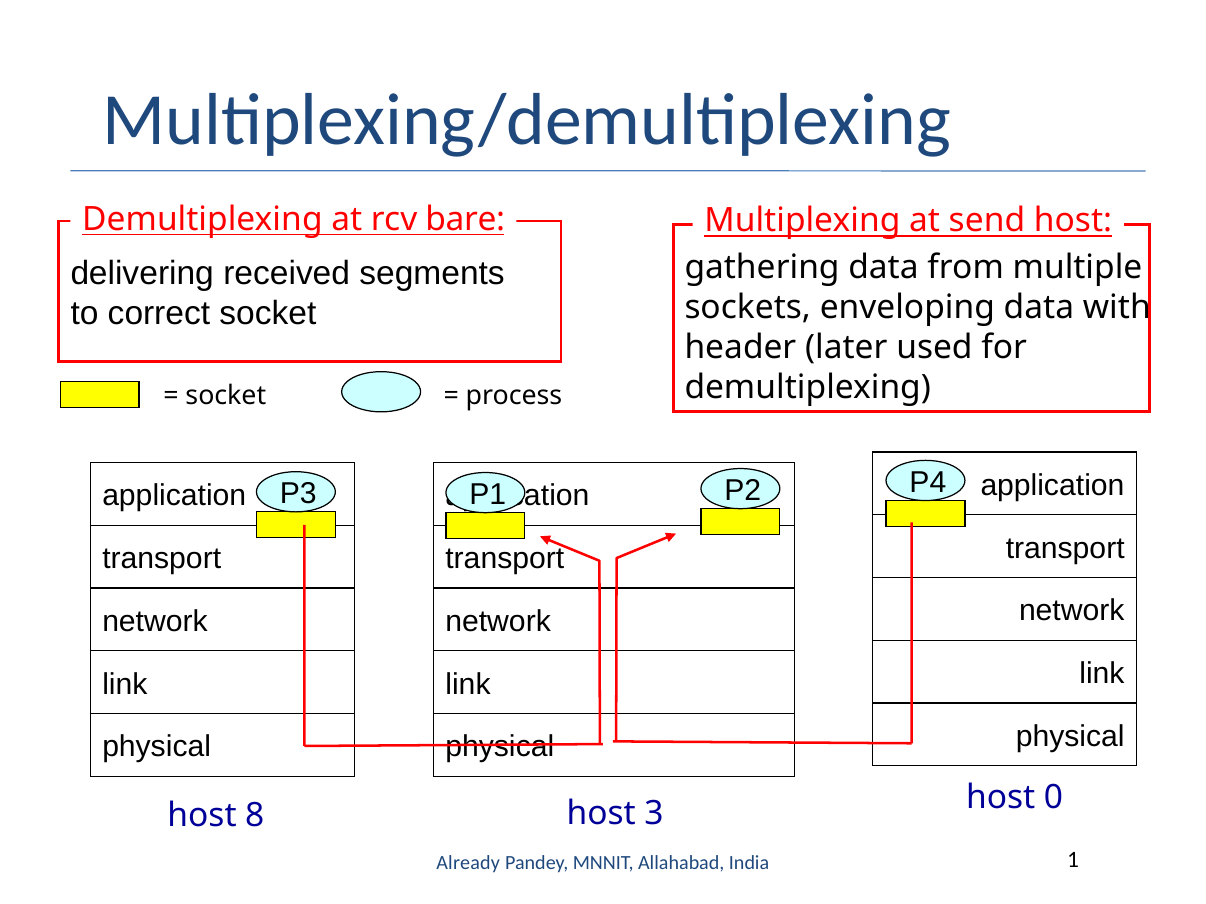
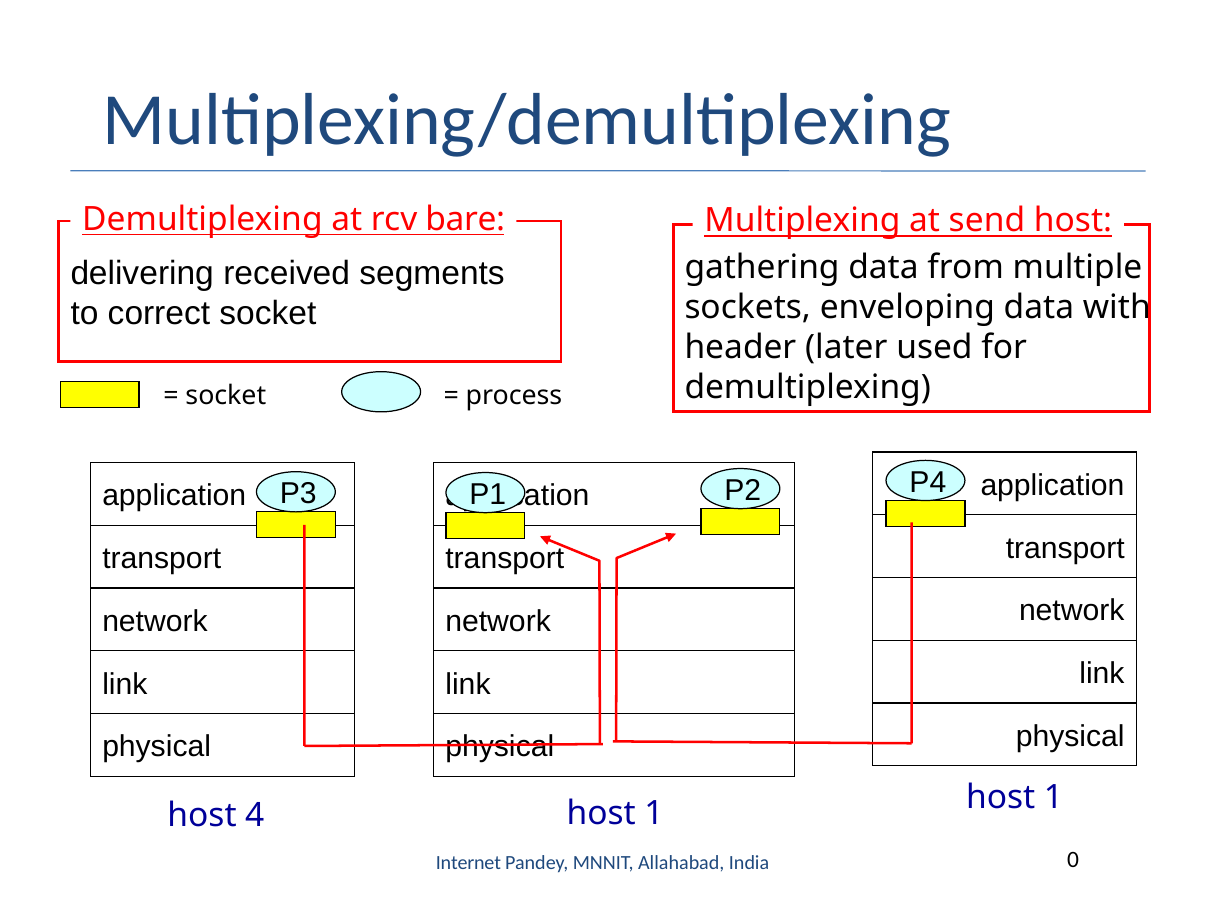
8: 8 -> 4 (255, 815)
3: 3 -> 1 (654, 814)
0: 0 -> 1 (1053, 798)
Already: Already -> Internet (468, 864)
1: 1 -> 0 (1073, 860)
